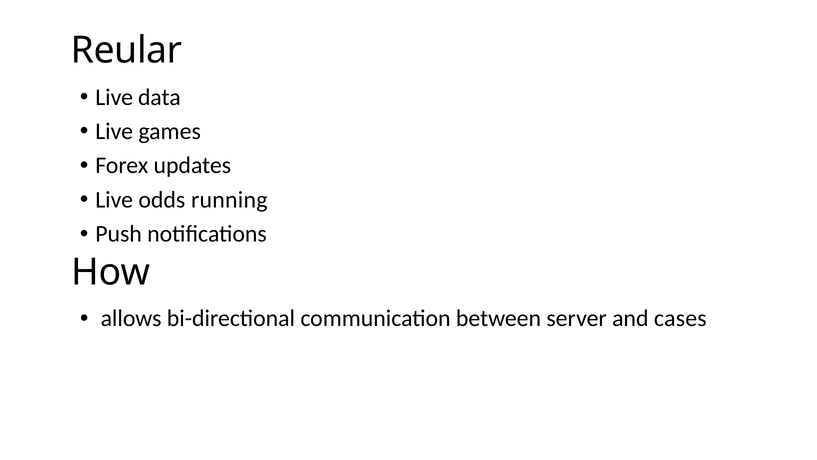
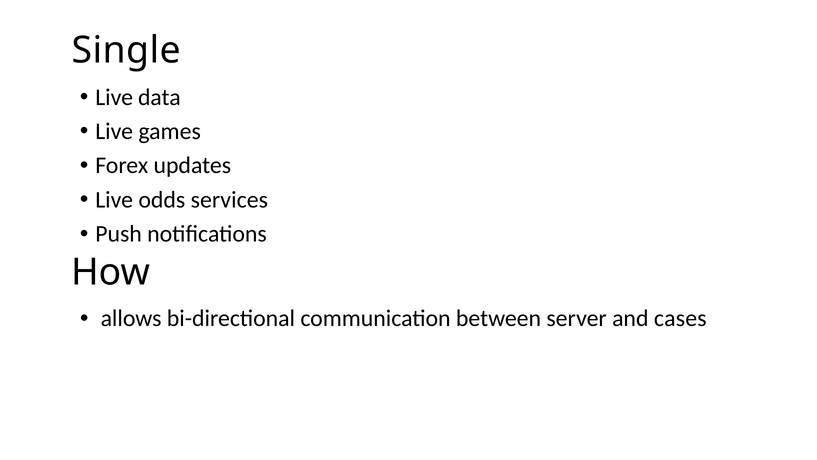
Reular: Reular -> Single (126, 50)
running: running -> services (229, 200)
